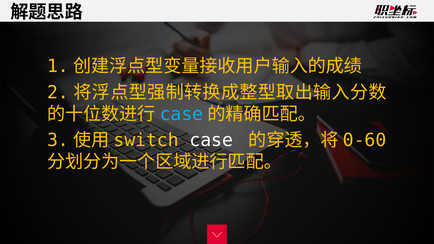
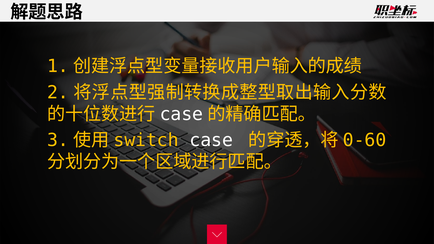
case colour: light blue -> white (181, 114)
